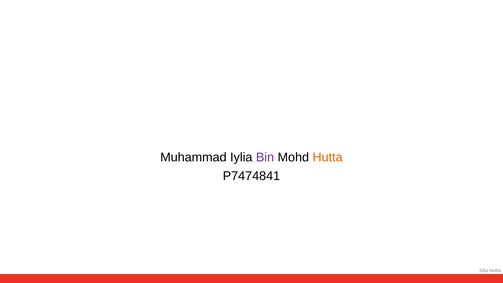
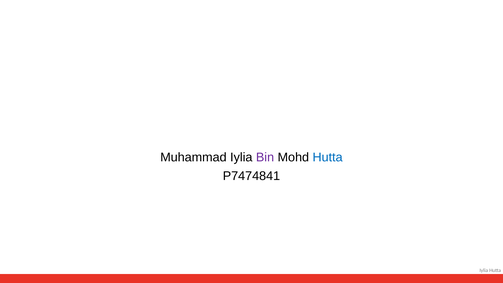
Hutta colour: orange -> blue (328, 157)
